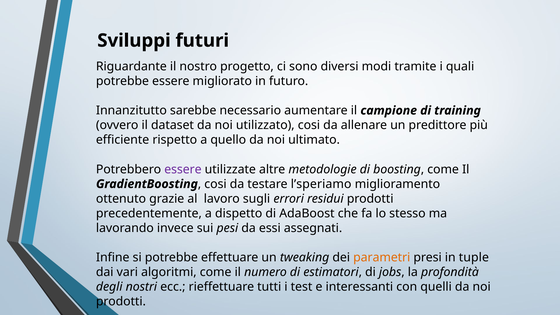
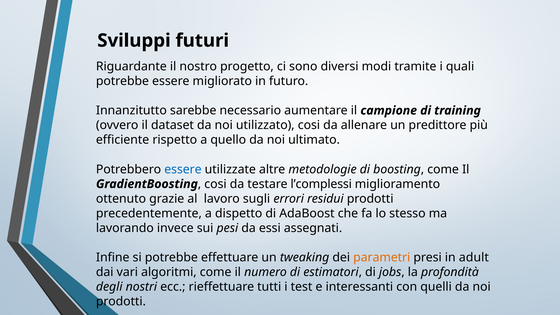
essere colour: purple -> blue (183, 169)
l’speriamo: l’speriamo -> l’complessi (321, 184)
tuple: tuple -> adult (474, 258)
